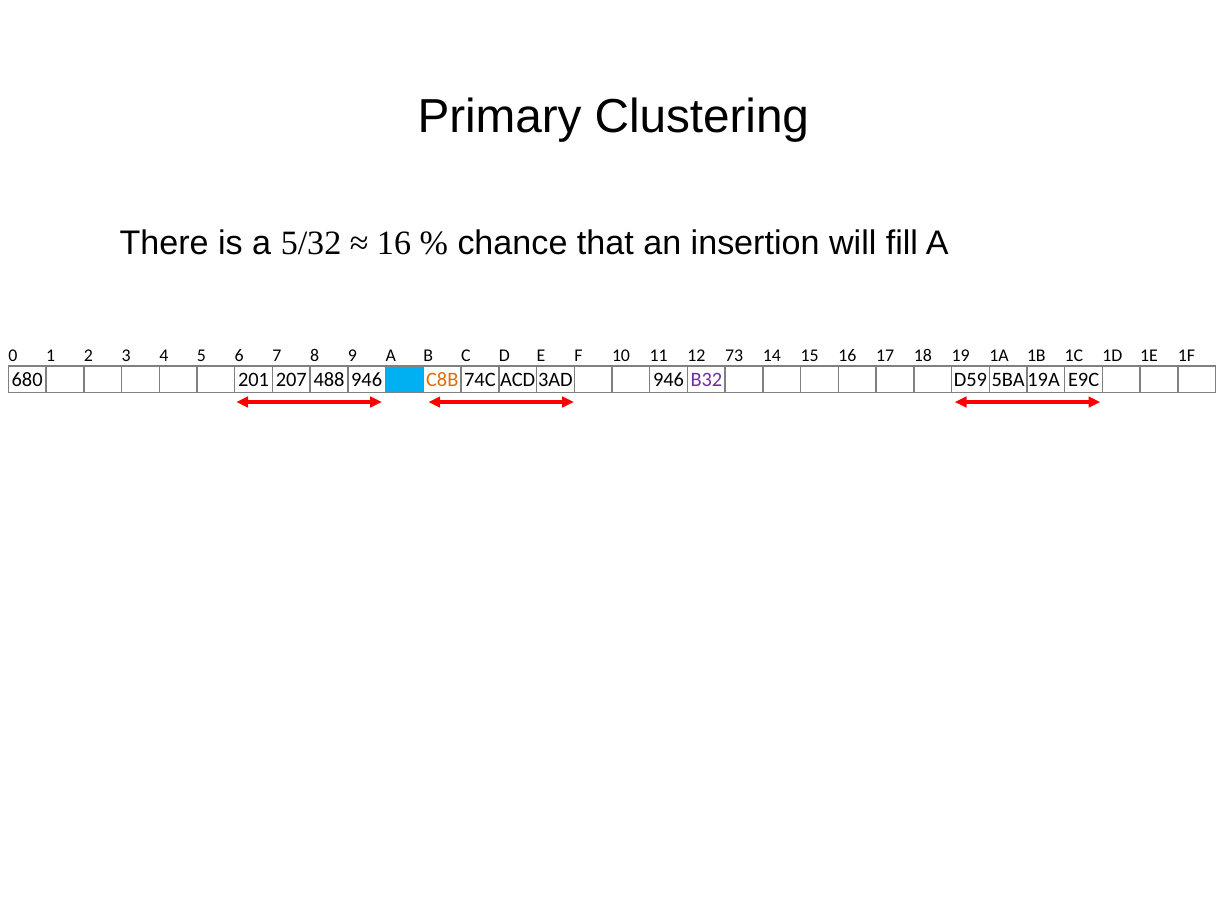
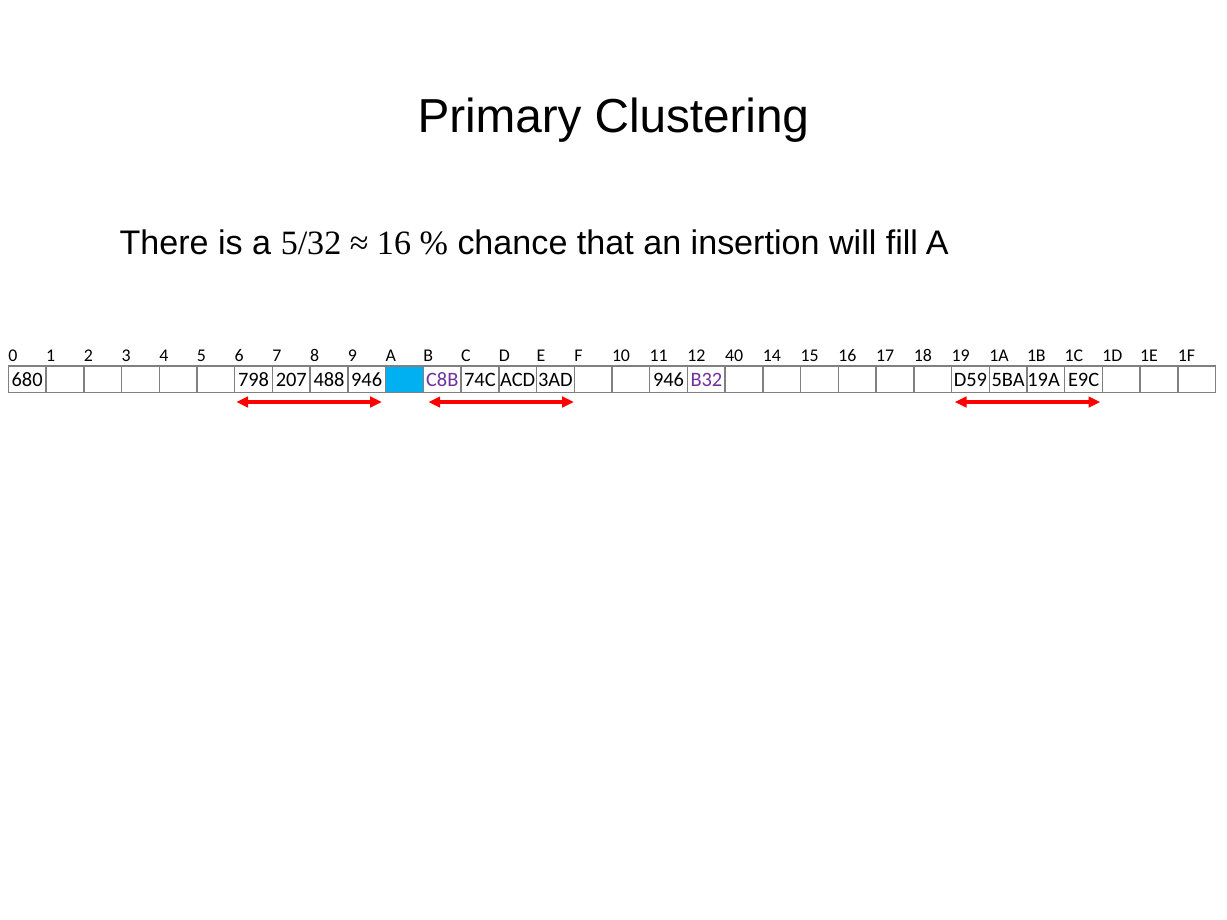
73: 73 -> 40 (734, 355)
201: 201 -> 798 (254, 380)
C8B colour: orange -> purple (442, 380)
